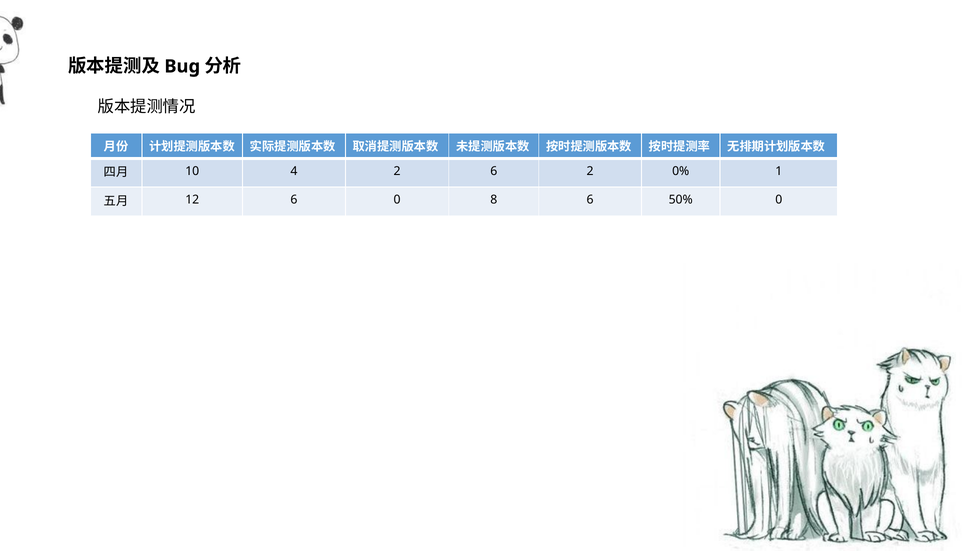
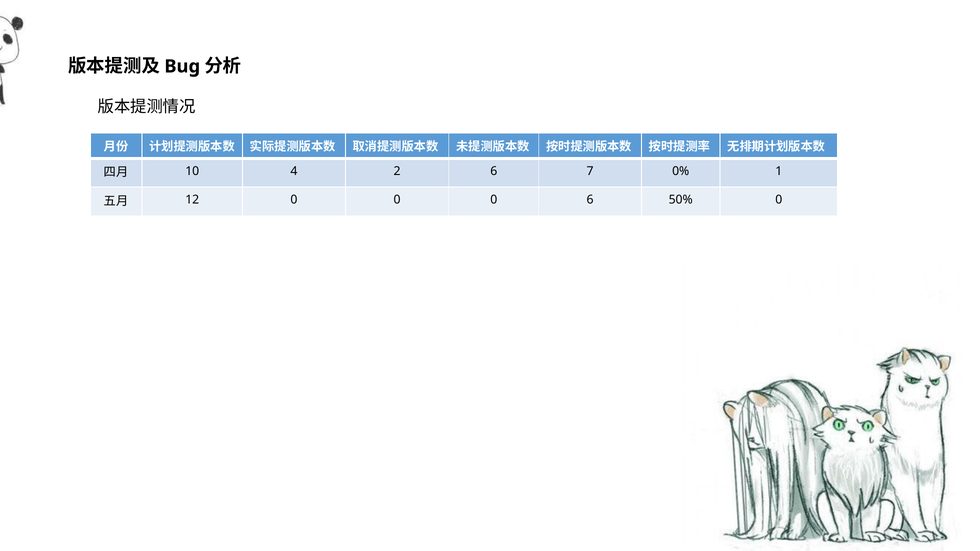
6 2: 2 -> 7 (590, 171)
12 6: 6 -> 0 (294, 200)
8: 8 -> 0 (494, 200)
